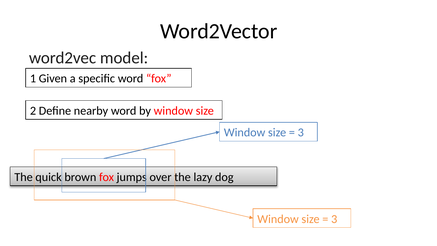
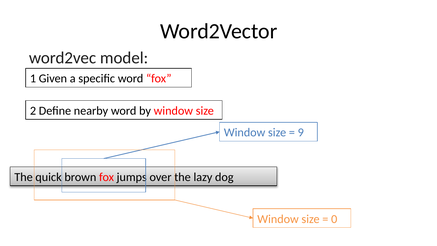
3: 3 -> 9 (301, 133)
3: 3 -> 0 (334, 219)
